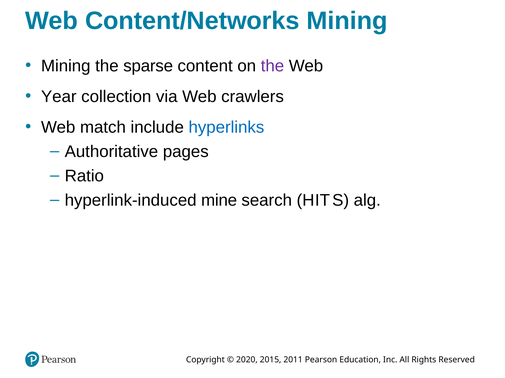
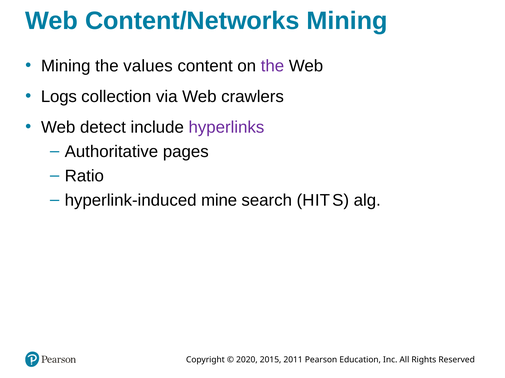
sparse: sparse -> values (148, 66)
Year: Year -> Logs (59, 97)
match: match -> detect (103, 127)
hyperlinks colour: blue -> purple (226, 127)
